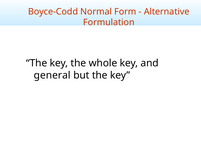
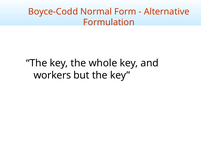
general: general -> workers (52, 75)
